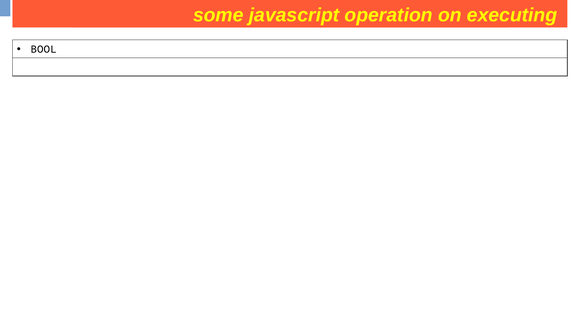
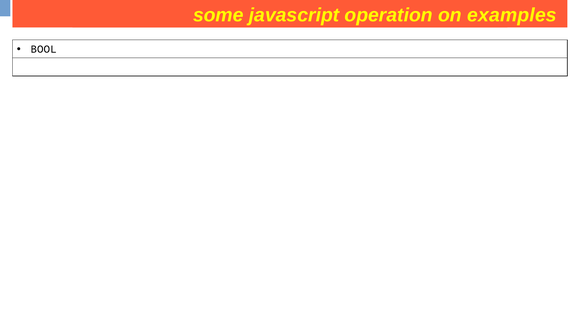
executing: executing -> examples (512, 15)
